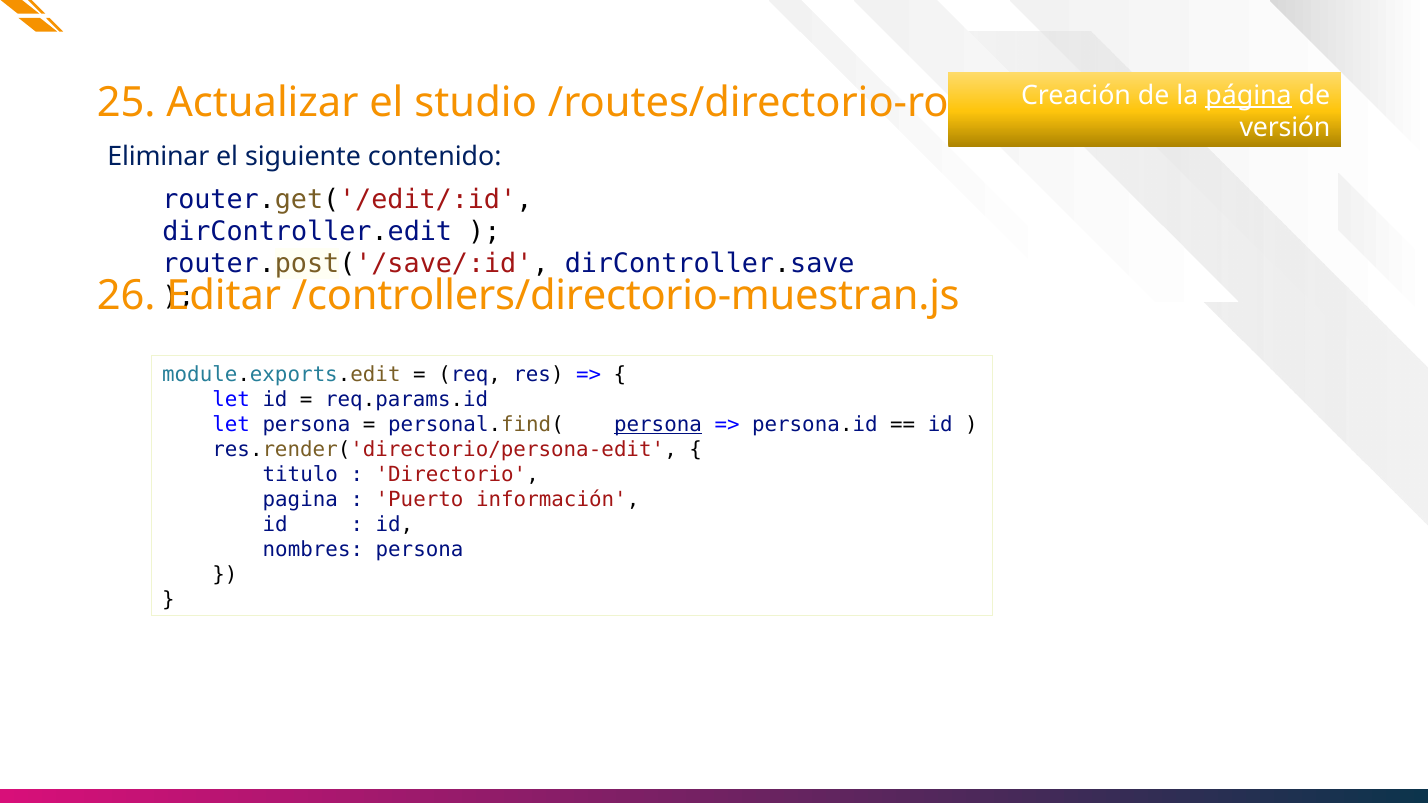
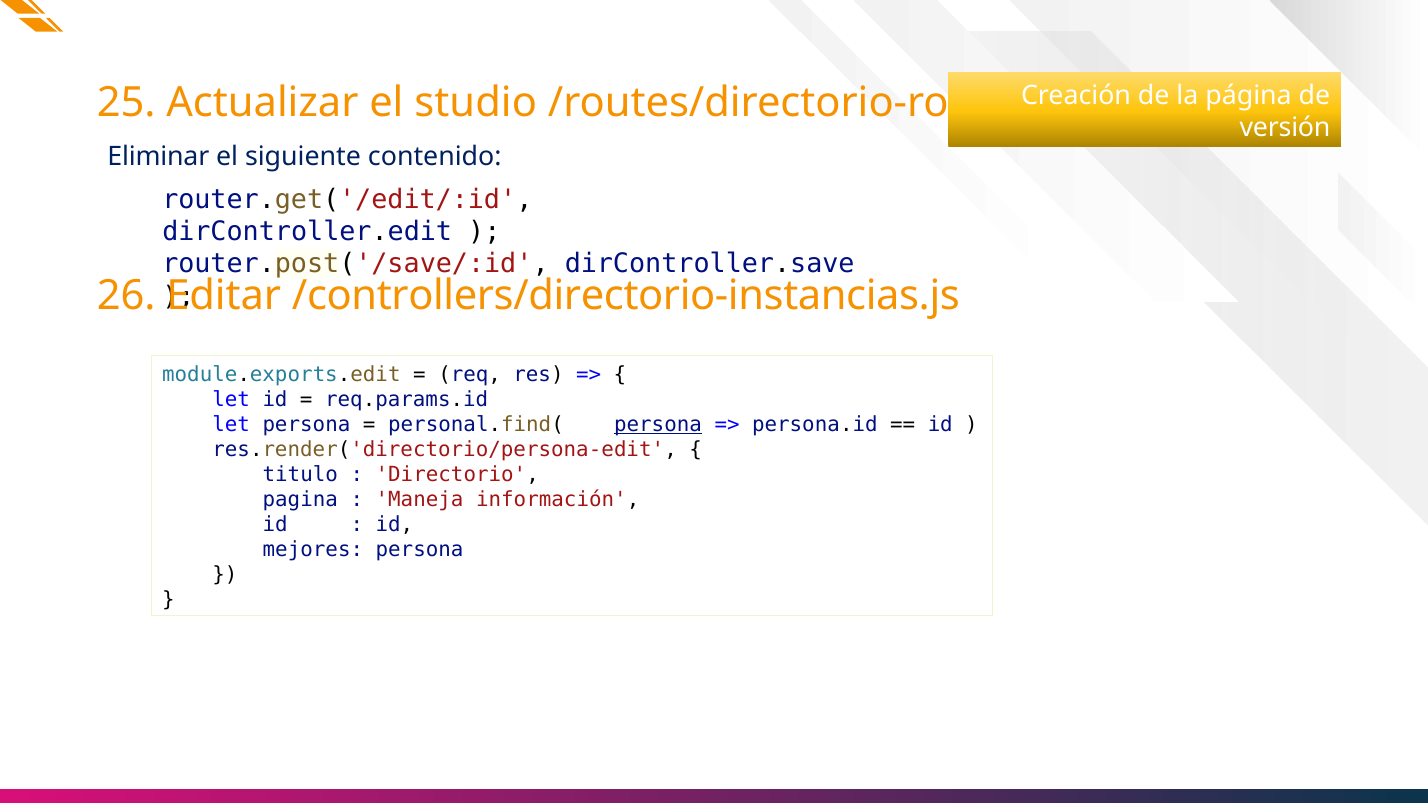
página underline: present -> none (1249, 95)
/controllers/directorio-muestran.js: /controllers/directorio-muestran.js -> /controllers/directorio-instancias.js (626, 295)
Puerto: Puerto -> Maneja (420, 500)
nombres: nombres -> mejores (313, 550)
